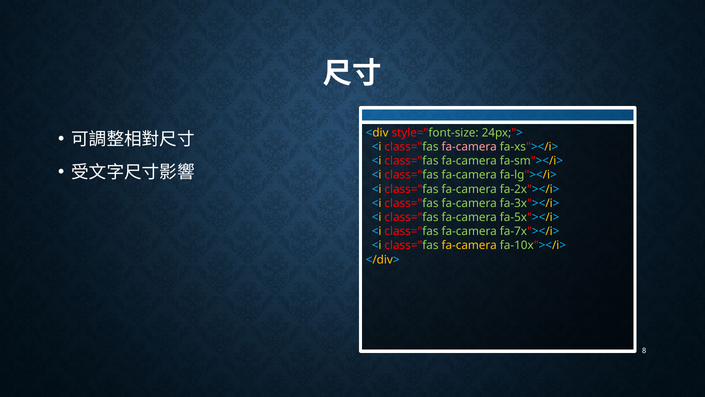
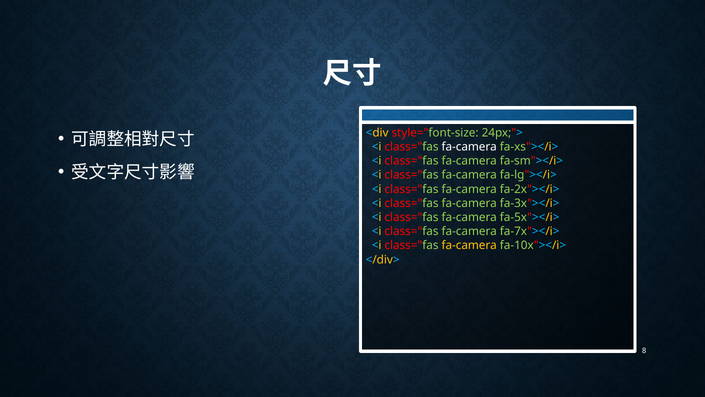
fa-camera colour: pink -> white (469, 147)
